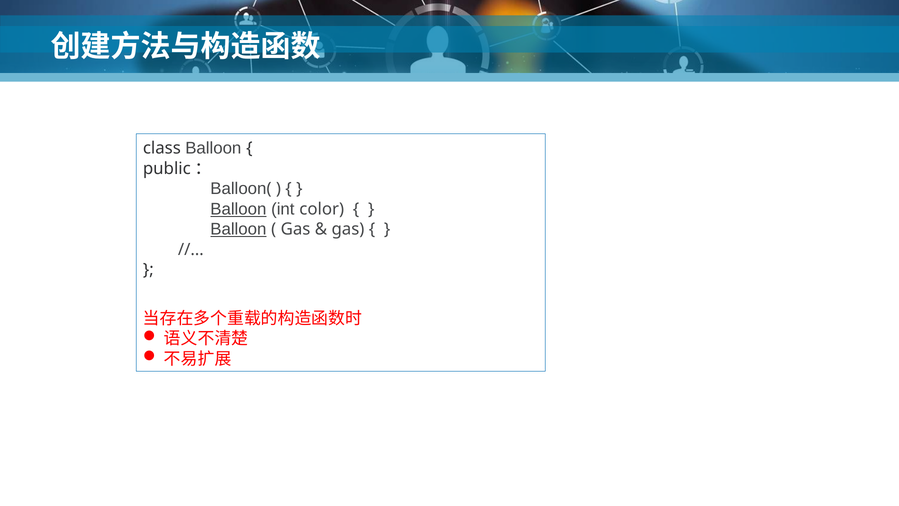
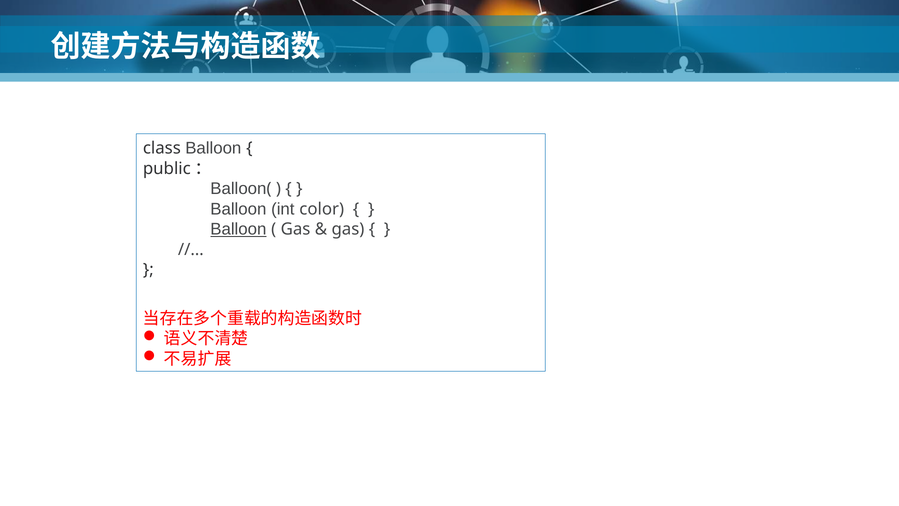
Balloon underline: present -> none (238, 209)
